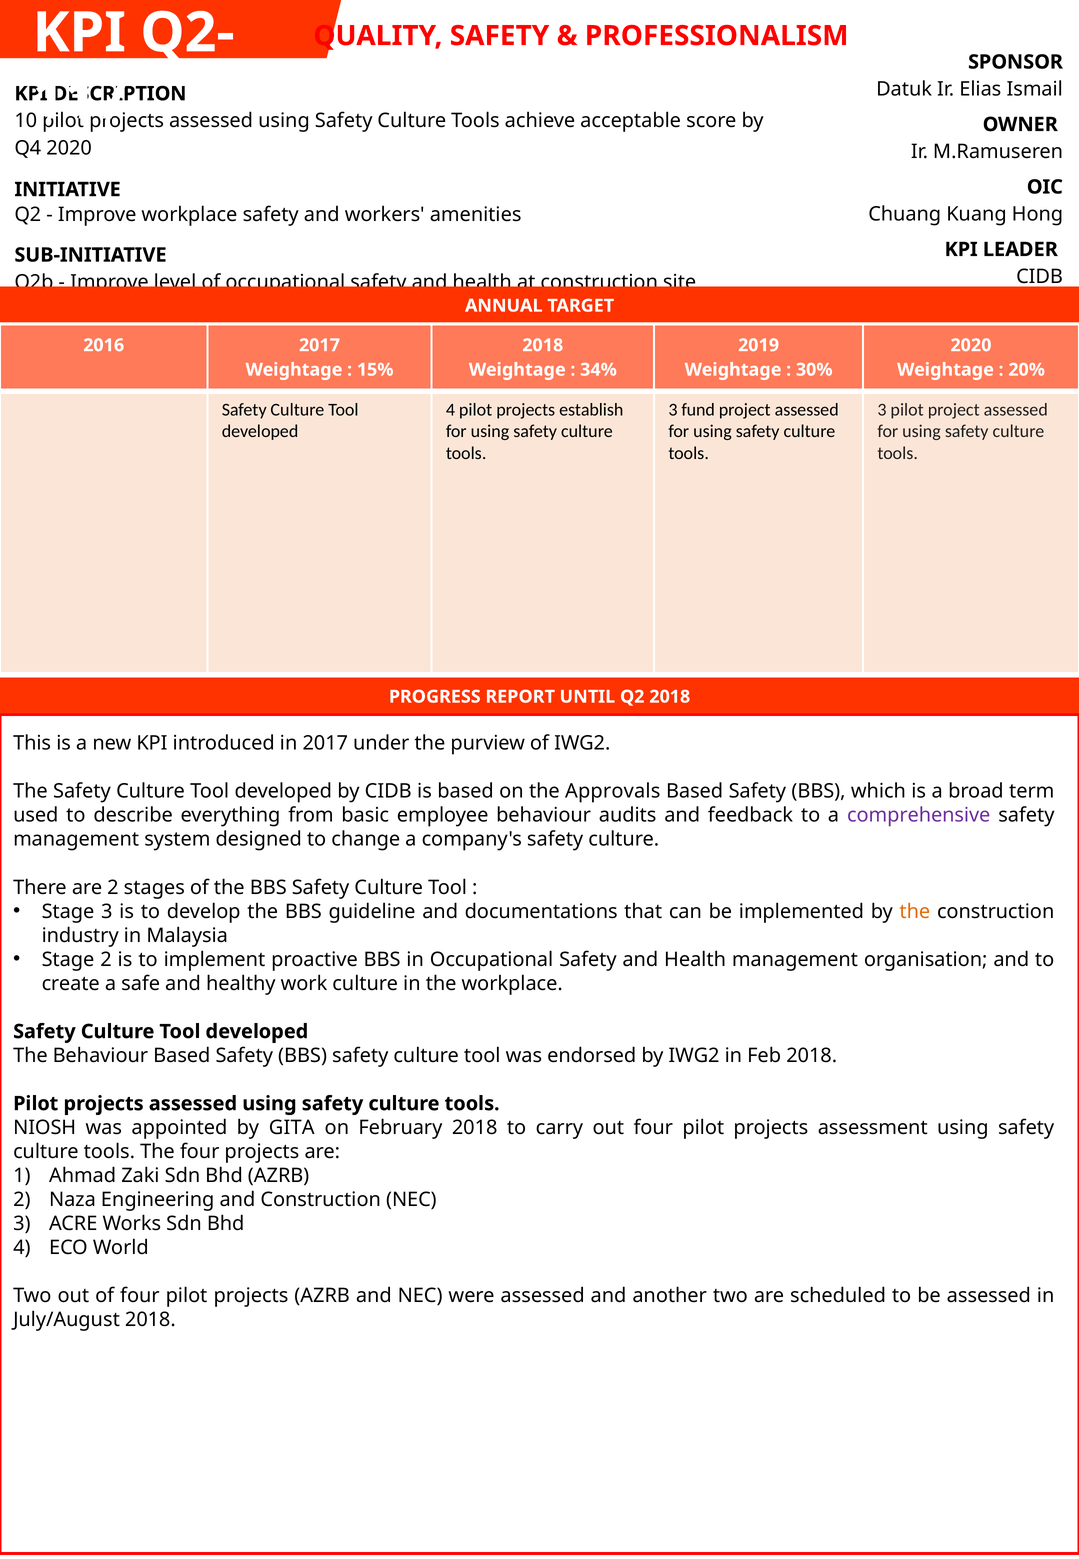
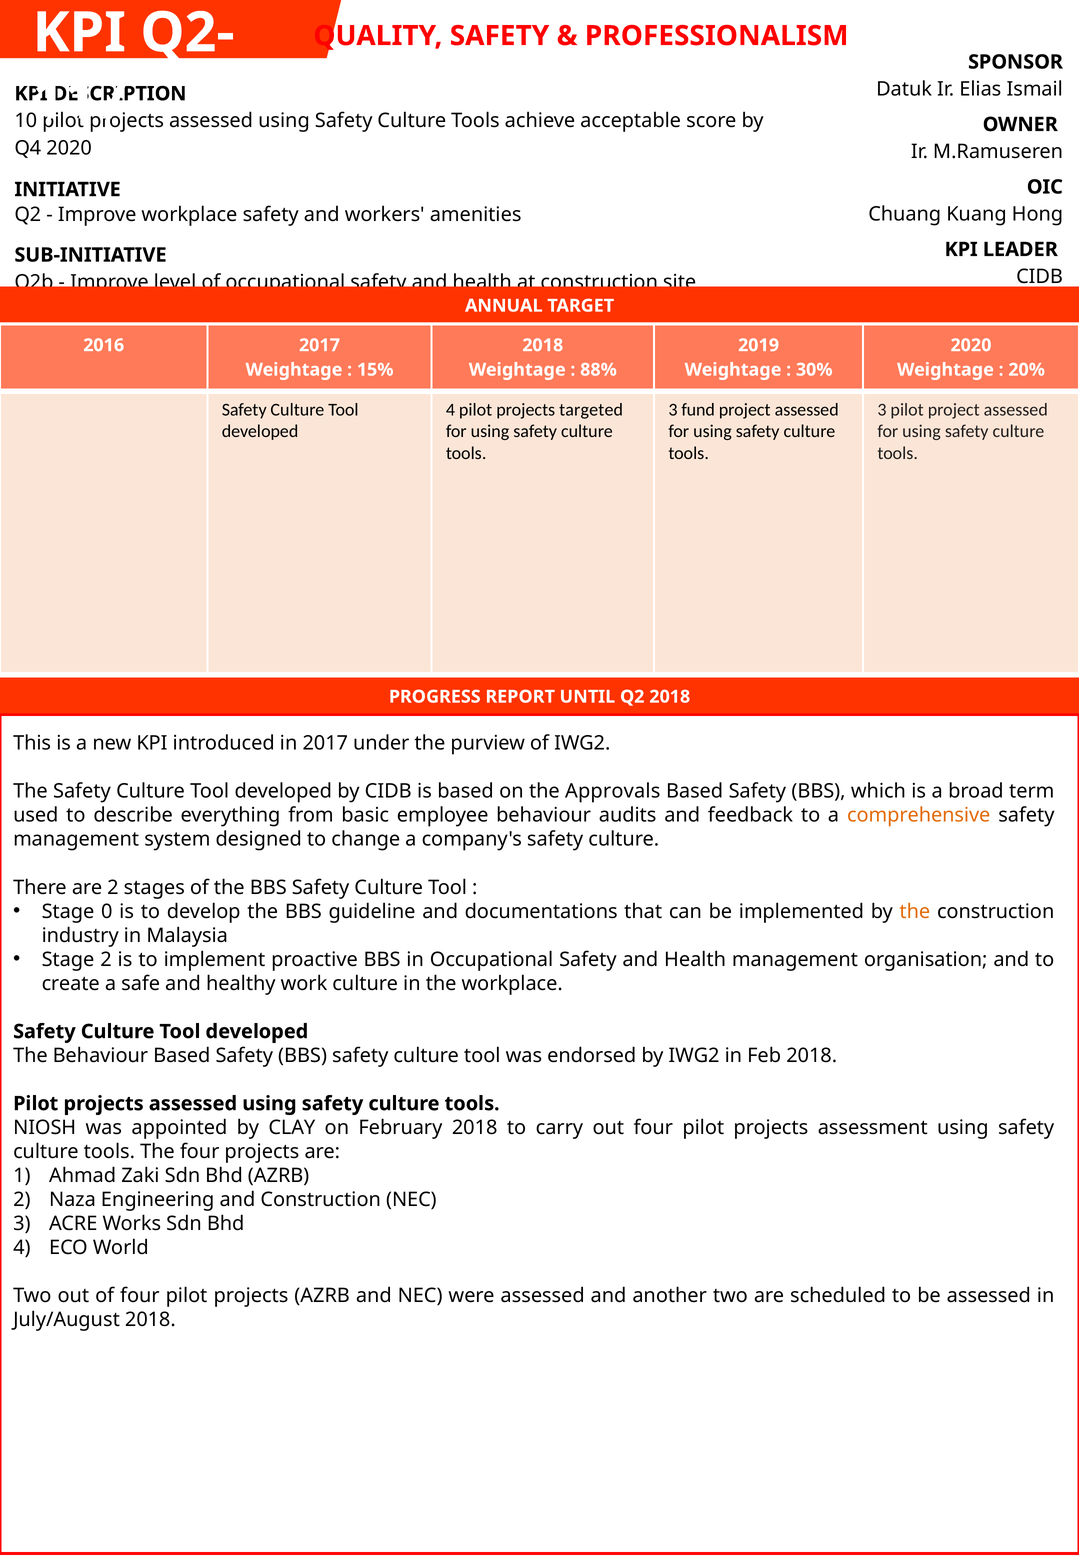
34%: 34% -> 88% (598, 370)
establish: establish -> targeted (591, 409)
comprehensive colour: purple -> orange (919, 815)
Stage 3: 3 -> 0 (107, 911)
GITA: GITA -> CLAY (292, 1127)
